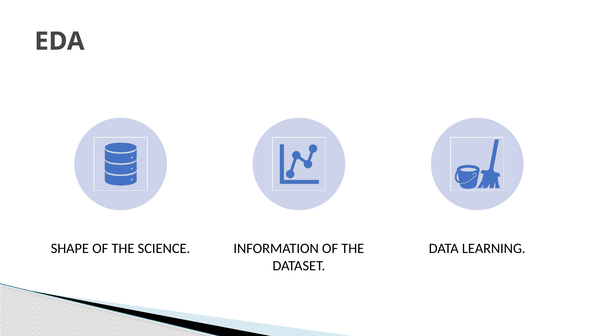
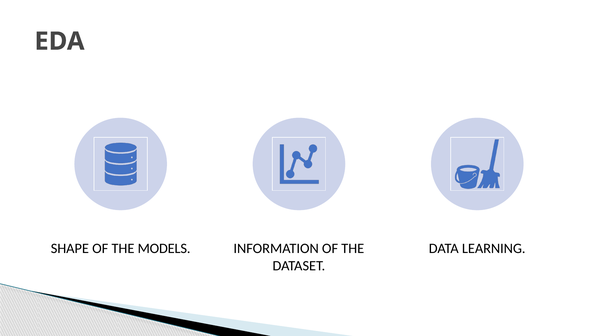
SCIENCE: SCIENCE -> MODELS (164, 249)
